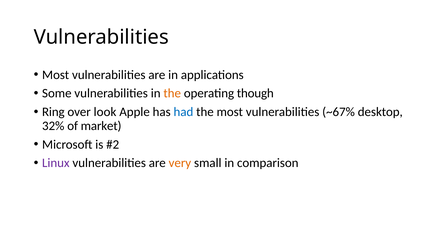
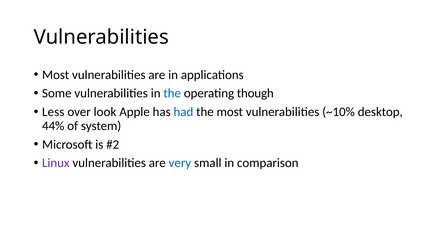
the colour: orange -> blue (172, 93)
Ring: Ring -> Less (53, 112)
~67%: ~67% -> ~10% (339, 112)
32%: 32% -> 44% (53, 126)
market: market -> system (101, 126)
very colour: orange -> blue (180, 163)
